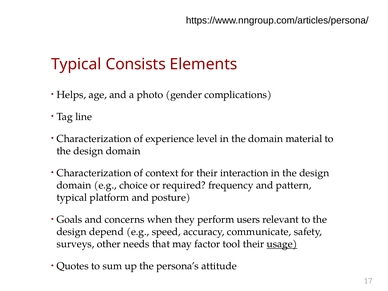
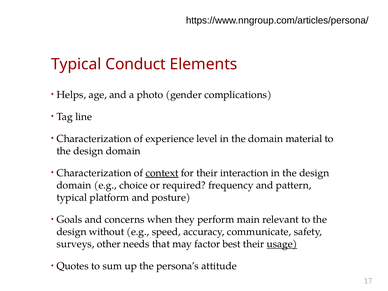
Consists: Consists -> Conduct (136, 64)
context underline: none -> present (162, 173)
users: users -> main (248, 220)
depend: depend -> without (106, 232)
tool: tool -> best (232, 244)
